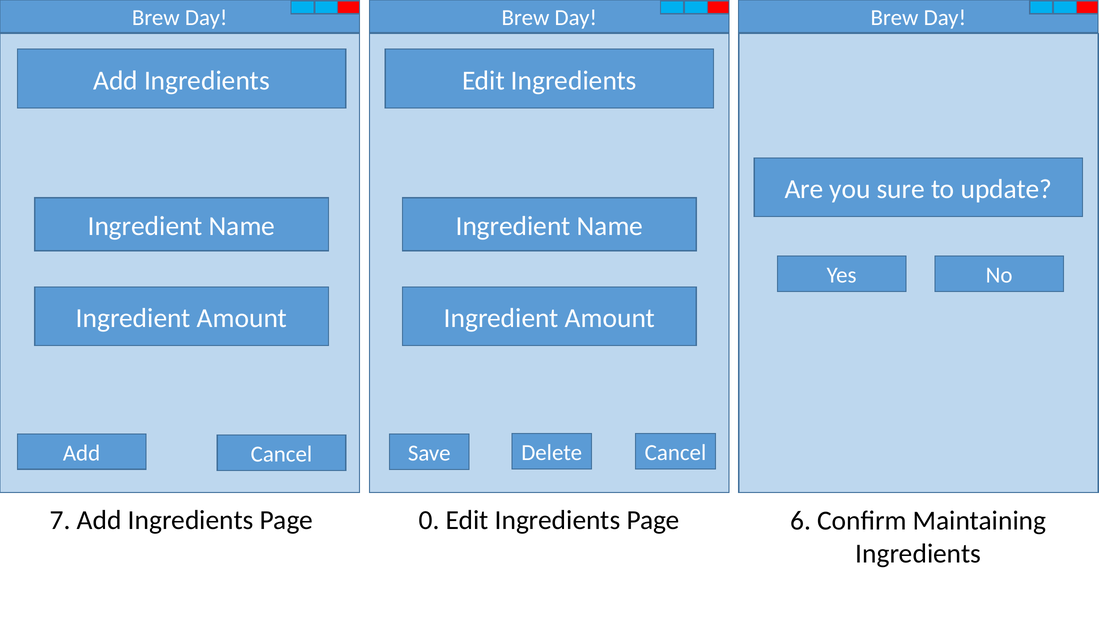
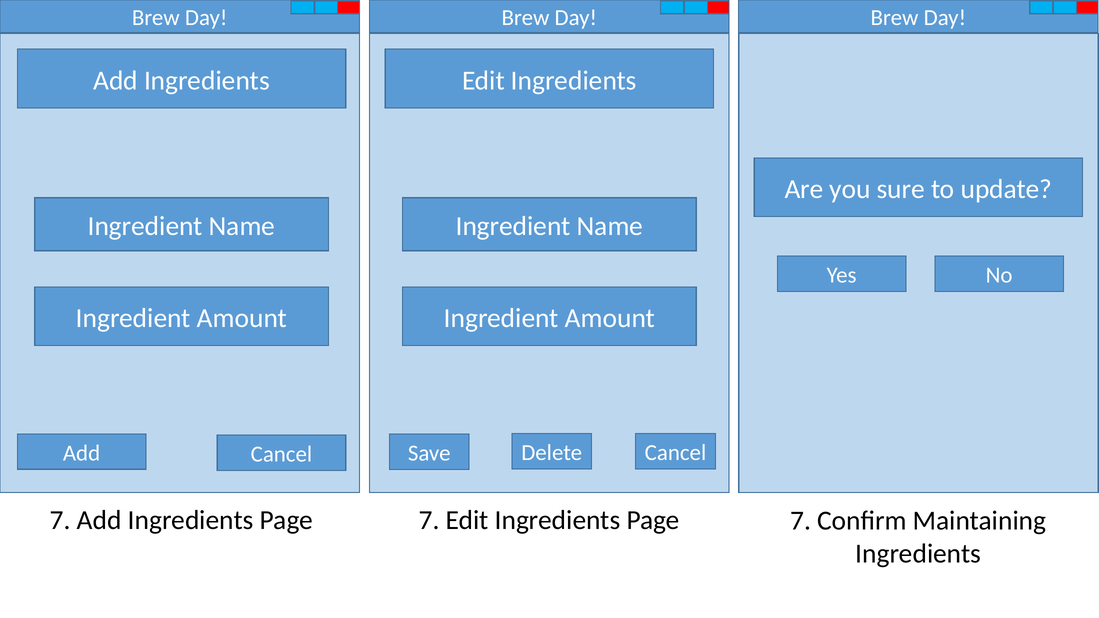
Add Ingredients Page 0: 0 -> 7 (429, 521)
Edit Ingredients Page 6: 6 -> 7 (801, 521)
